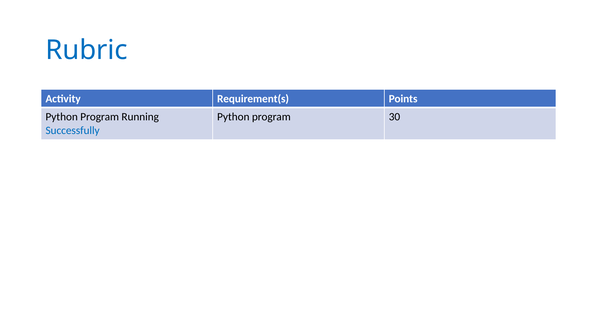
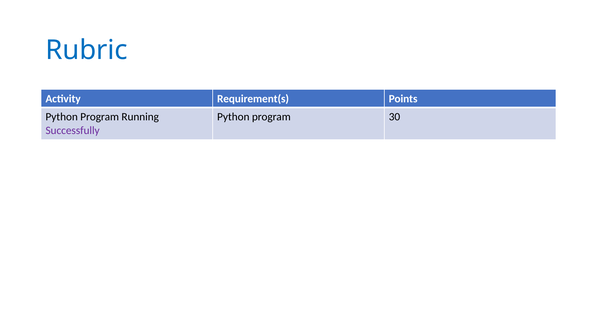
Successfully colour: blue -> purple (73, 130)
